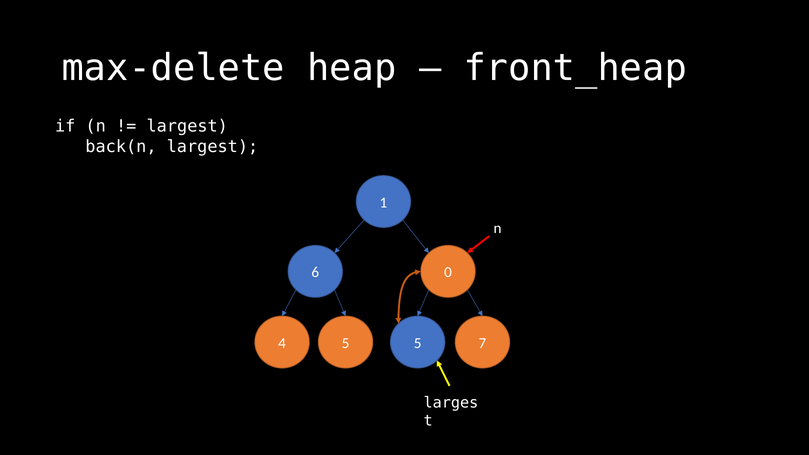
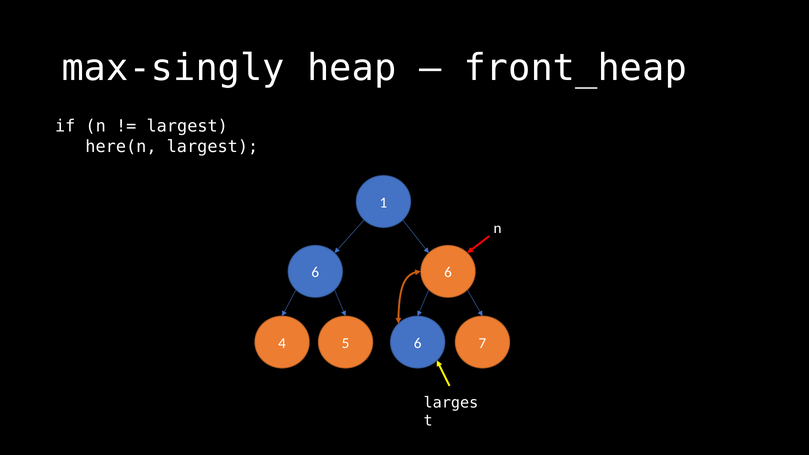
max-delete: max-delete -> max-singly (173, 68)
back(n: back(n -> here(n (121, 147)
6 0: 0 -> 6 (448, 272)
5 5: 5 -> 6 (418, 343)
